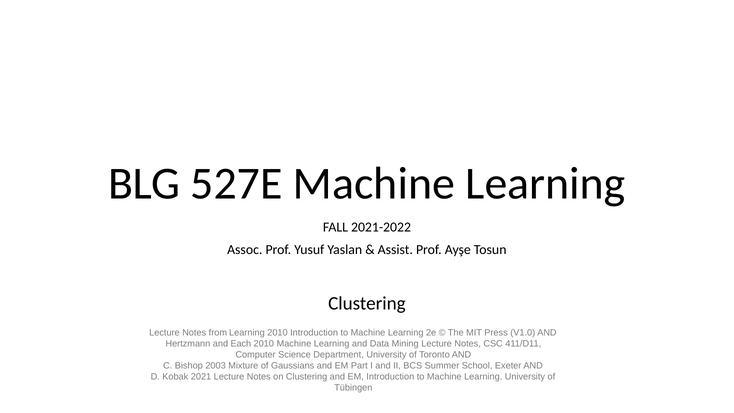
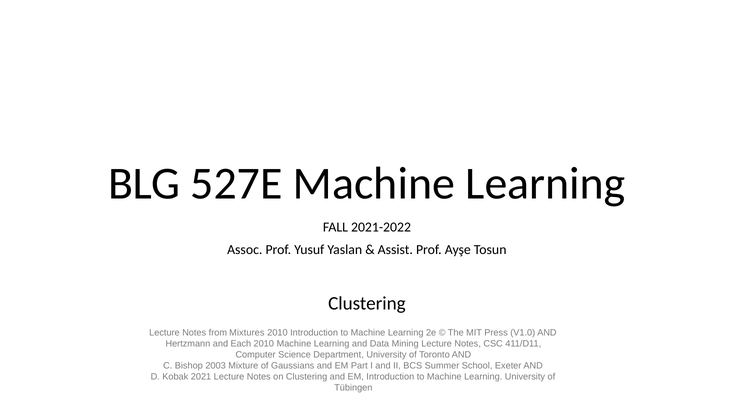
from Learning: Learning -> Mixtures (247, 333)
